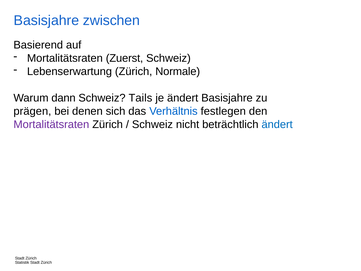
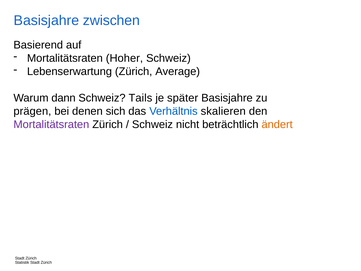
Zuerst: Zuerst -> Hoher (124, 58)
Normale: Normale -> Average (178, 71)
je ändert: ändert -> später (183, 98)
festlegen: festlegen -> skalieren (223, 111)
ändert colour: blue -> orange (277, 124)
